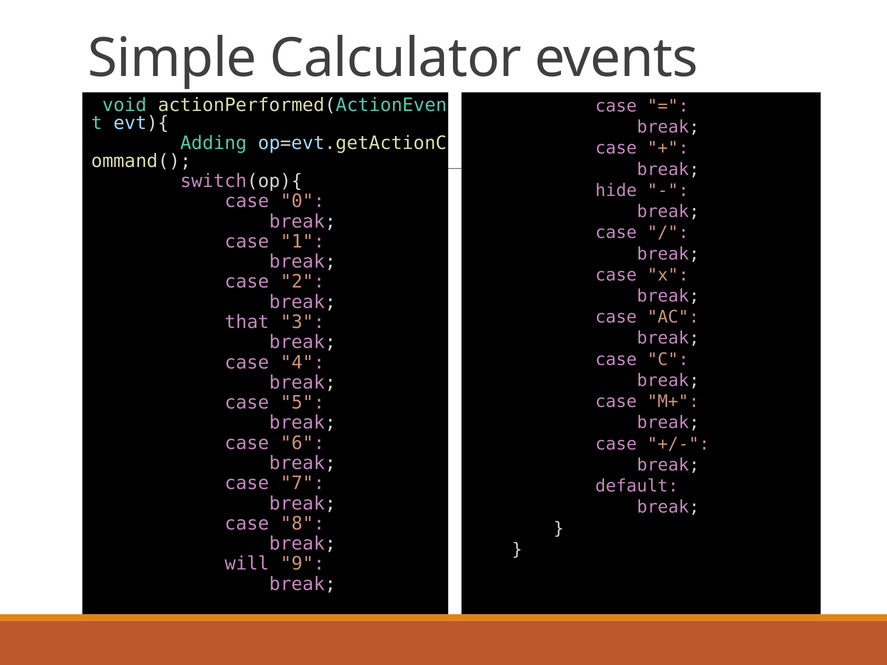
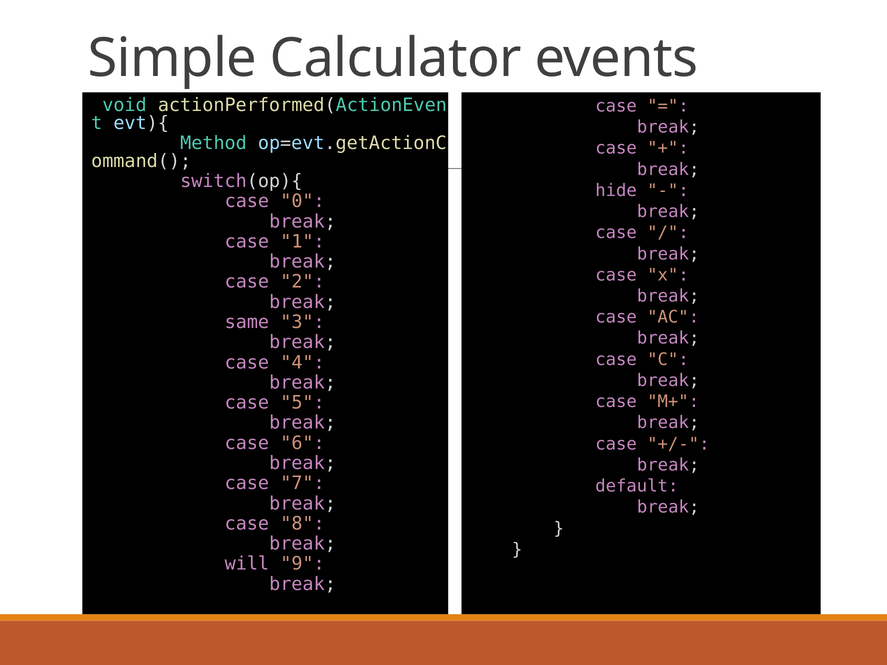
Adding: Adding -> Method (214, 143)
that: that -> same (247, 322)
